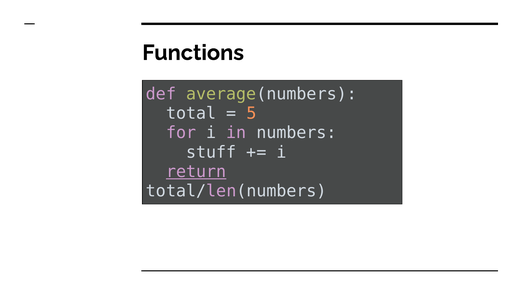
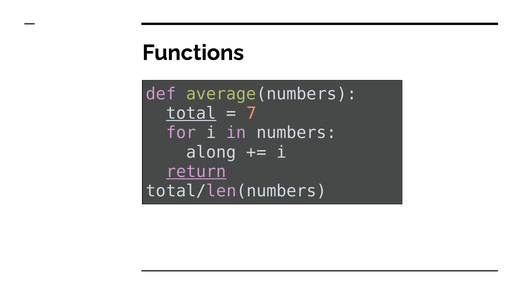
total underline: none -> present (191, 113)
5: 5 -> 7 (251, 113)
stuff: stuff -> along (211, 152)
